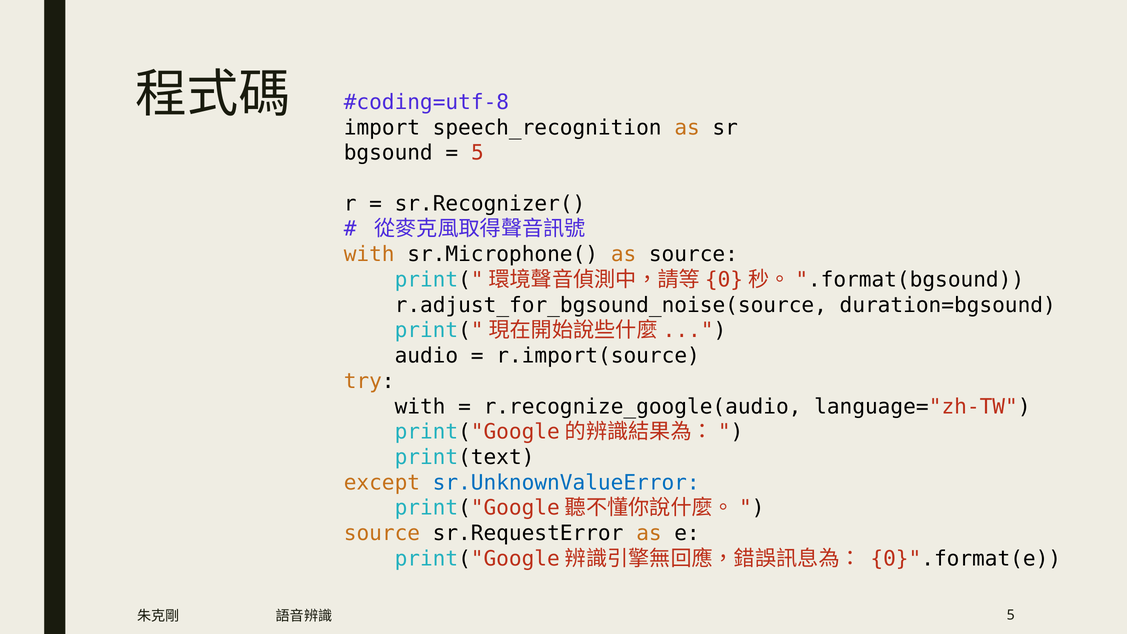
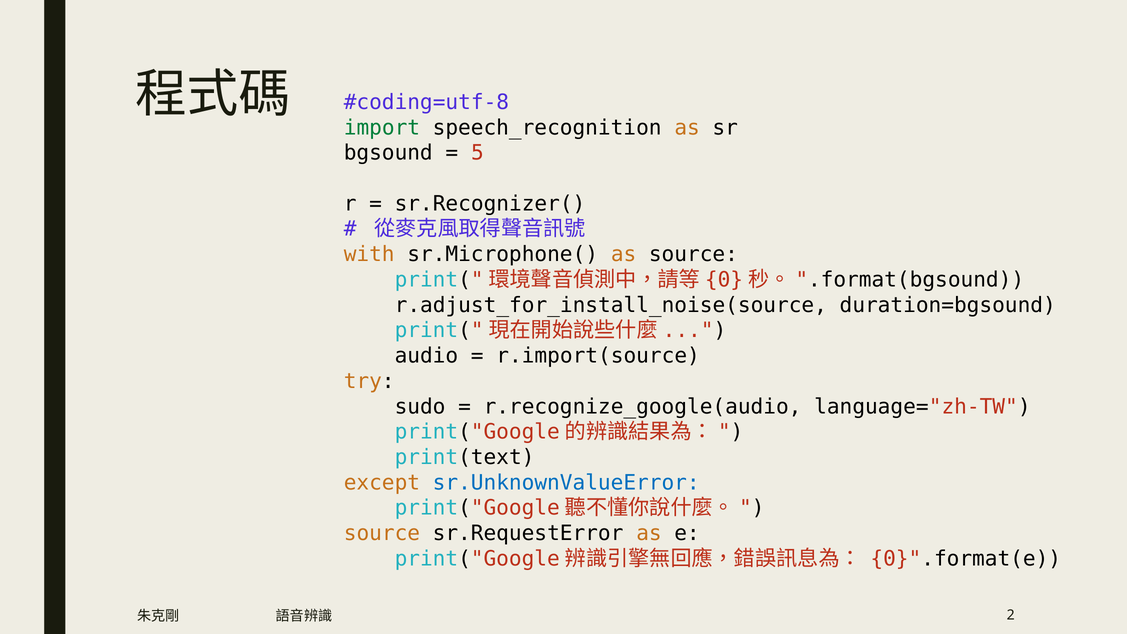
import colour: black -> green (382, 128)
r.adjust_for_bgsound_noise(source: r.adjust_for_bgsound_noise(source -> r.adjust_for_install_noise(source (611, 305)
with: with -> sudo (420, 406)
5: 5 -> 2 (1011, 615)
